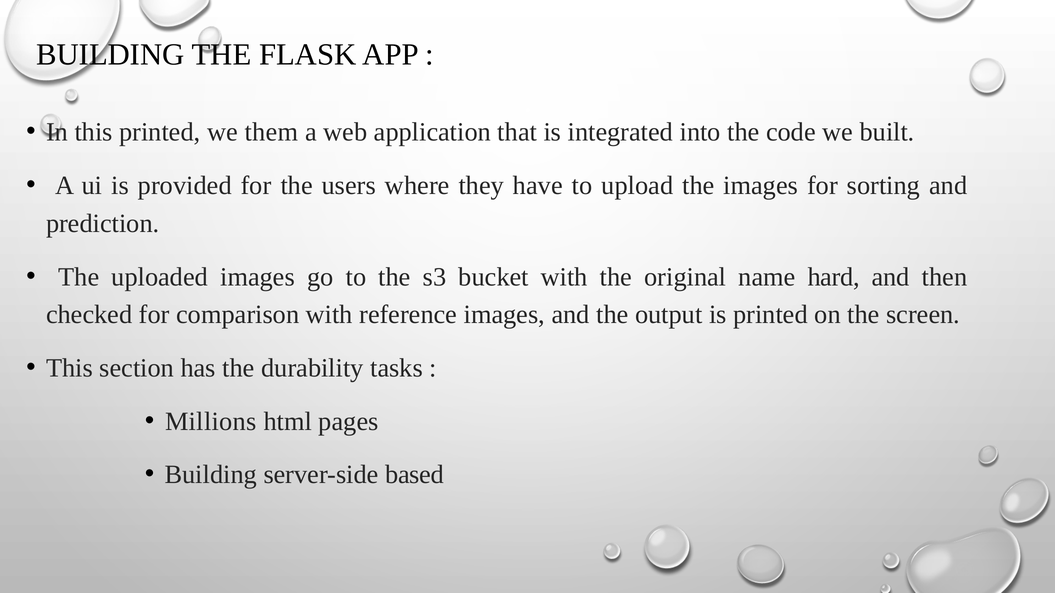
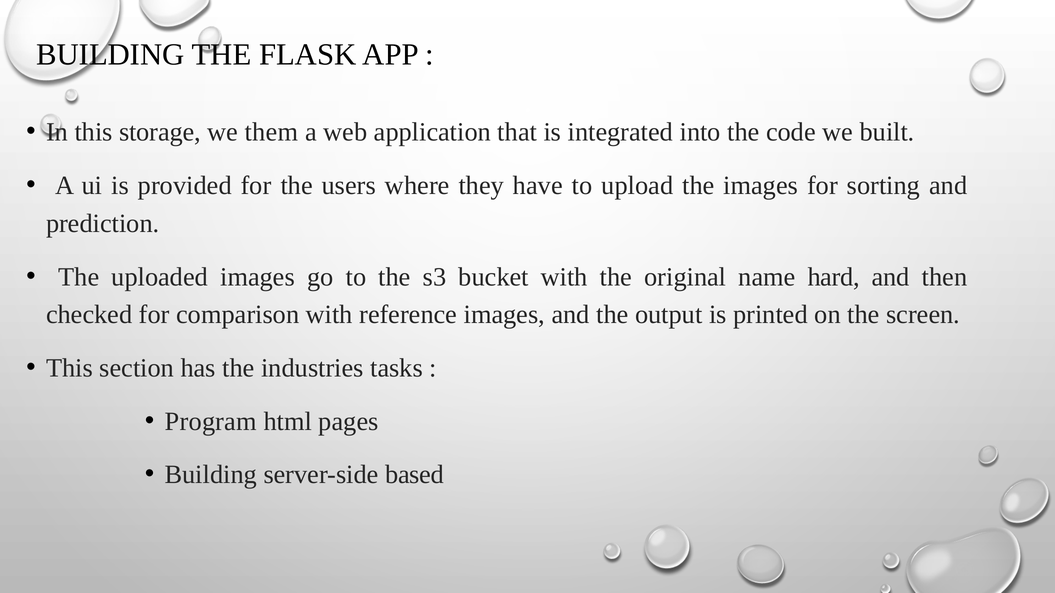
this printed: printed -> storage (160, 132)
durability: durability -> industries (312, 368)
Millions: Millions -> Program (211, 422)
